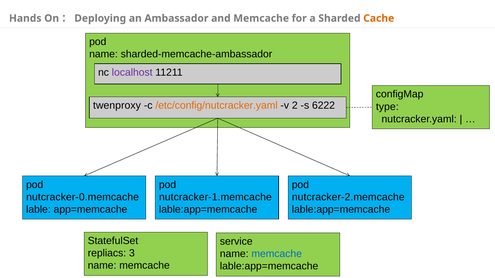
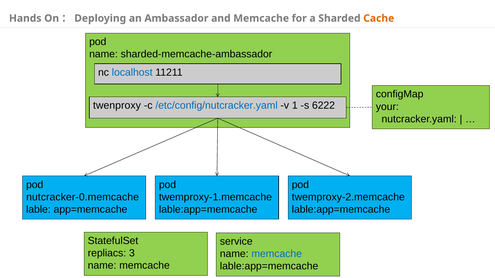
localhost colour: purple -> blue (132, 72)
/etc/config/nutcracker.yaml colour: orange -> blue (217, 106)
2: 2 -> 1 (295, 106)
type: type -> your (387, 107)
nutcracker-1.memcache: nutcracker-1.memcache -> twemproxy-1.memcache (215, 197)
nutcracker-2.memcache: nutcracker-2.memcache -> twemproxy-2.memcache (348, 197)
